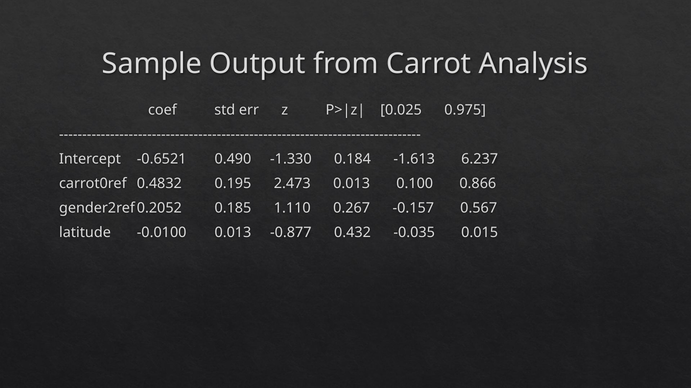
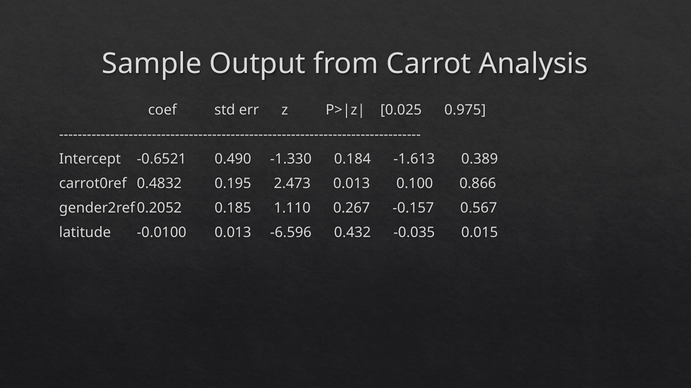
6.237: 6.237 -> 0.389 (480, 159)
-0.877: -0.877 -> -6.596 (291, 233)
